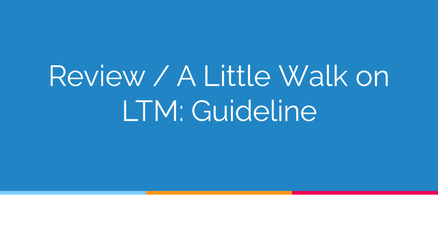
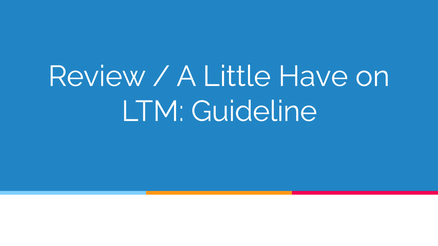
Walk: Walk -> Have (313, 76)
